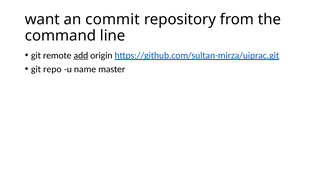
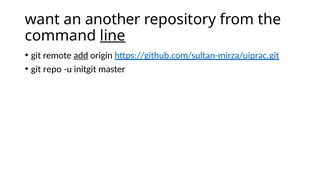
commit: commit -> another (113, 19)
line underline: none -> present (113, 36)
name: name -> initgit (85, 69)
